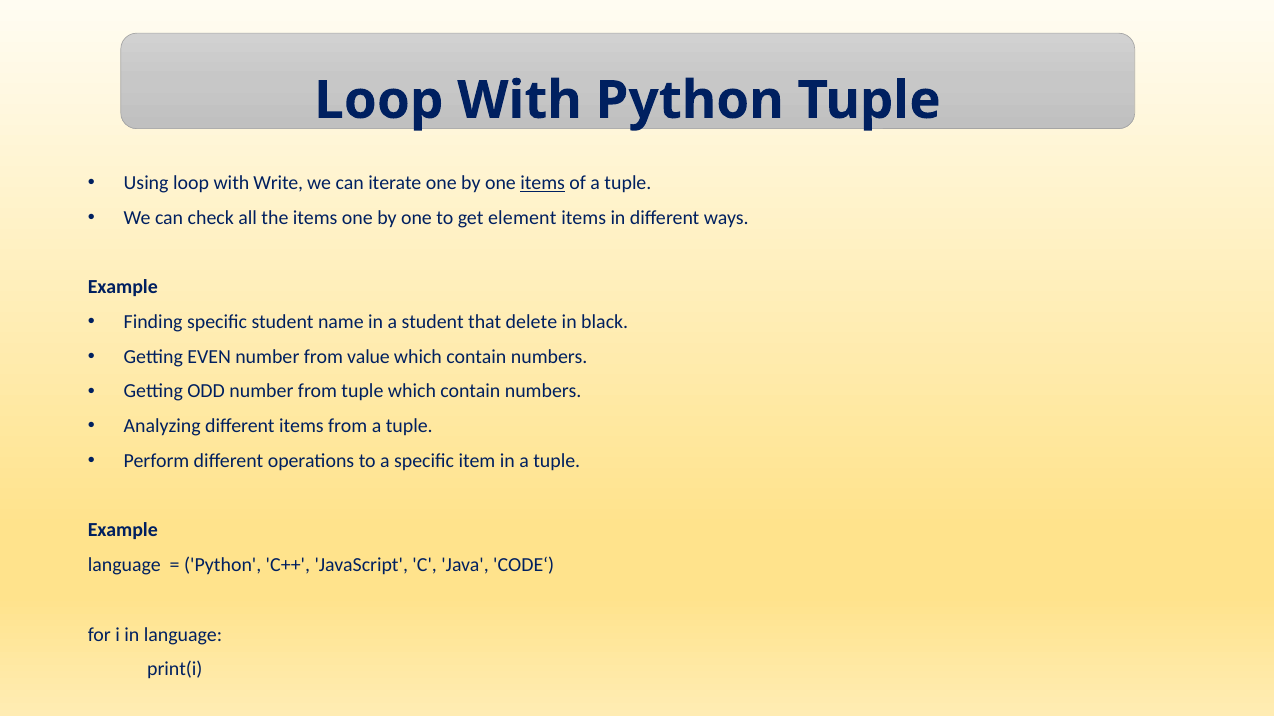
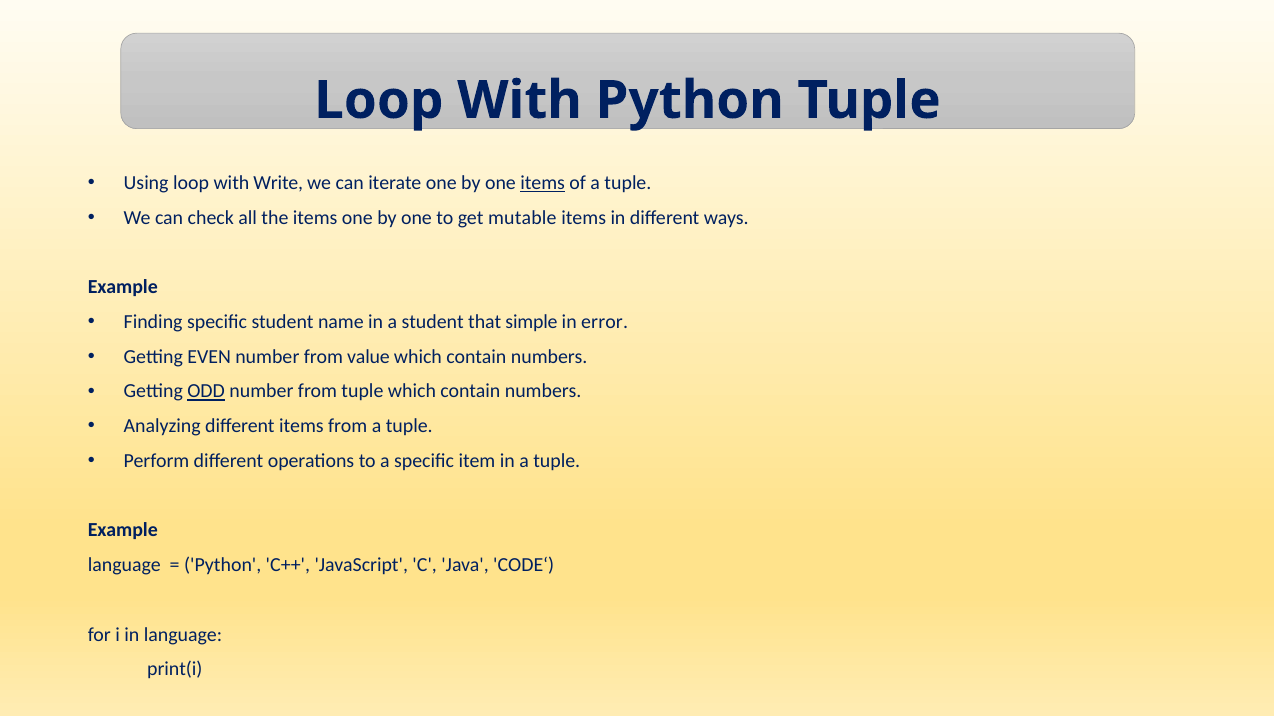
element: element -> mutable (522, 218)
delete: delete -> simple (532, 322)
black: black -> error (605, 322)
ODD underline: none -> present (206, 392)
